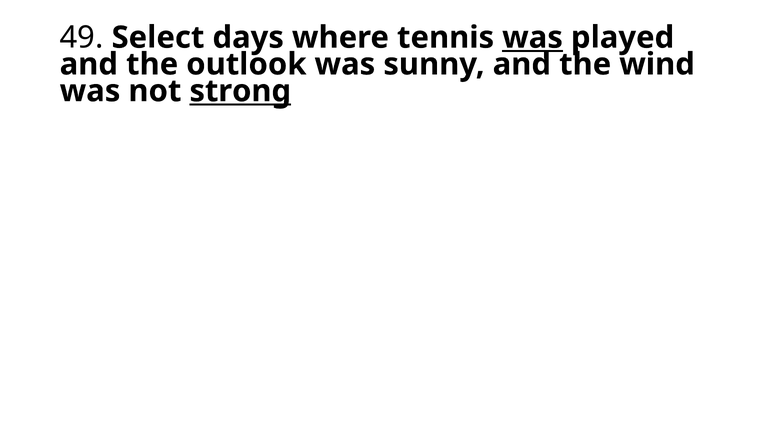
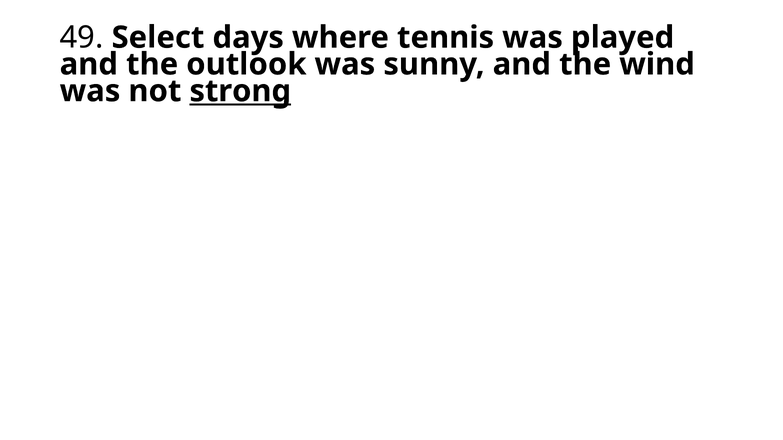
was underline: present -> none (533, 38)
